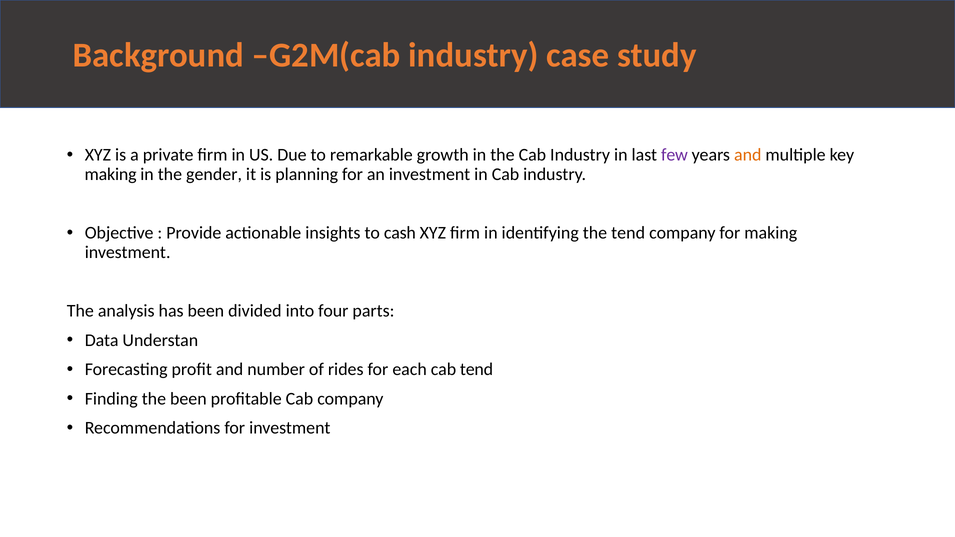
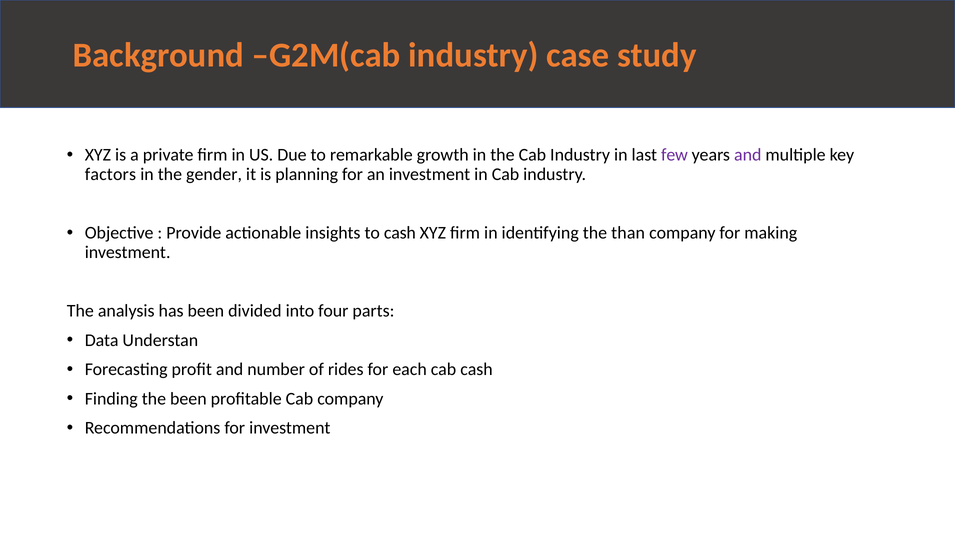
and colour: orange -> purple (748, 155)
making: making -> factors (110, 174)
the tend: tend -> than (628, 233)
cab tend: tend -> cash (476, 370)
